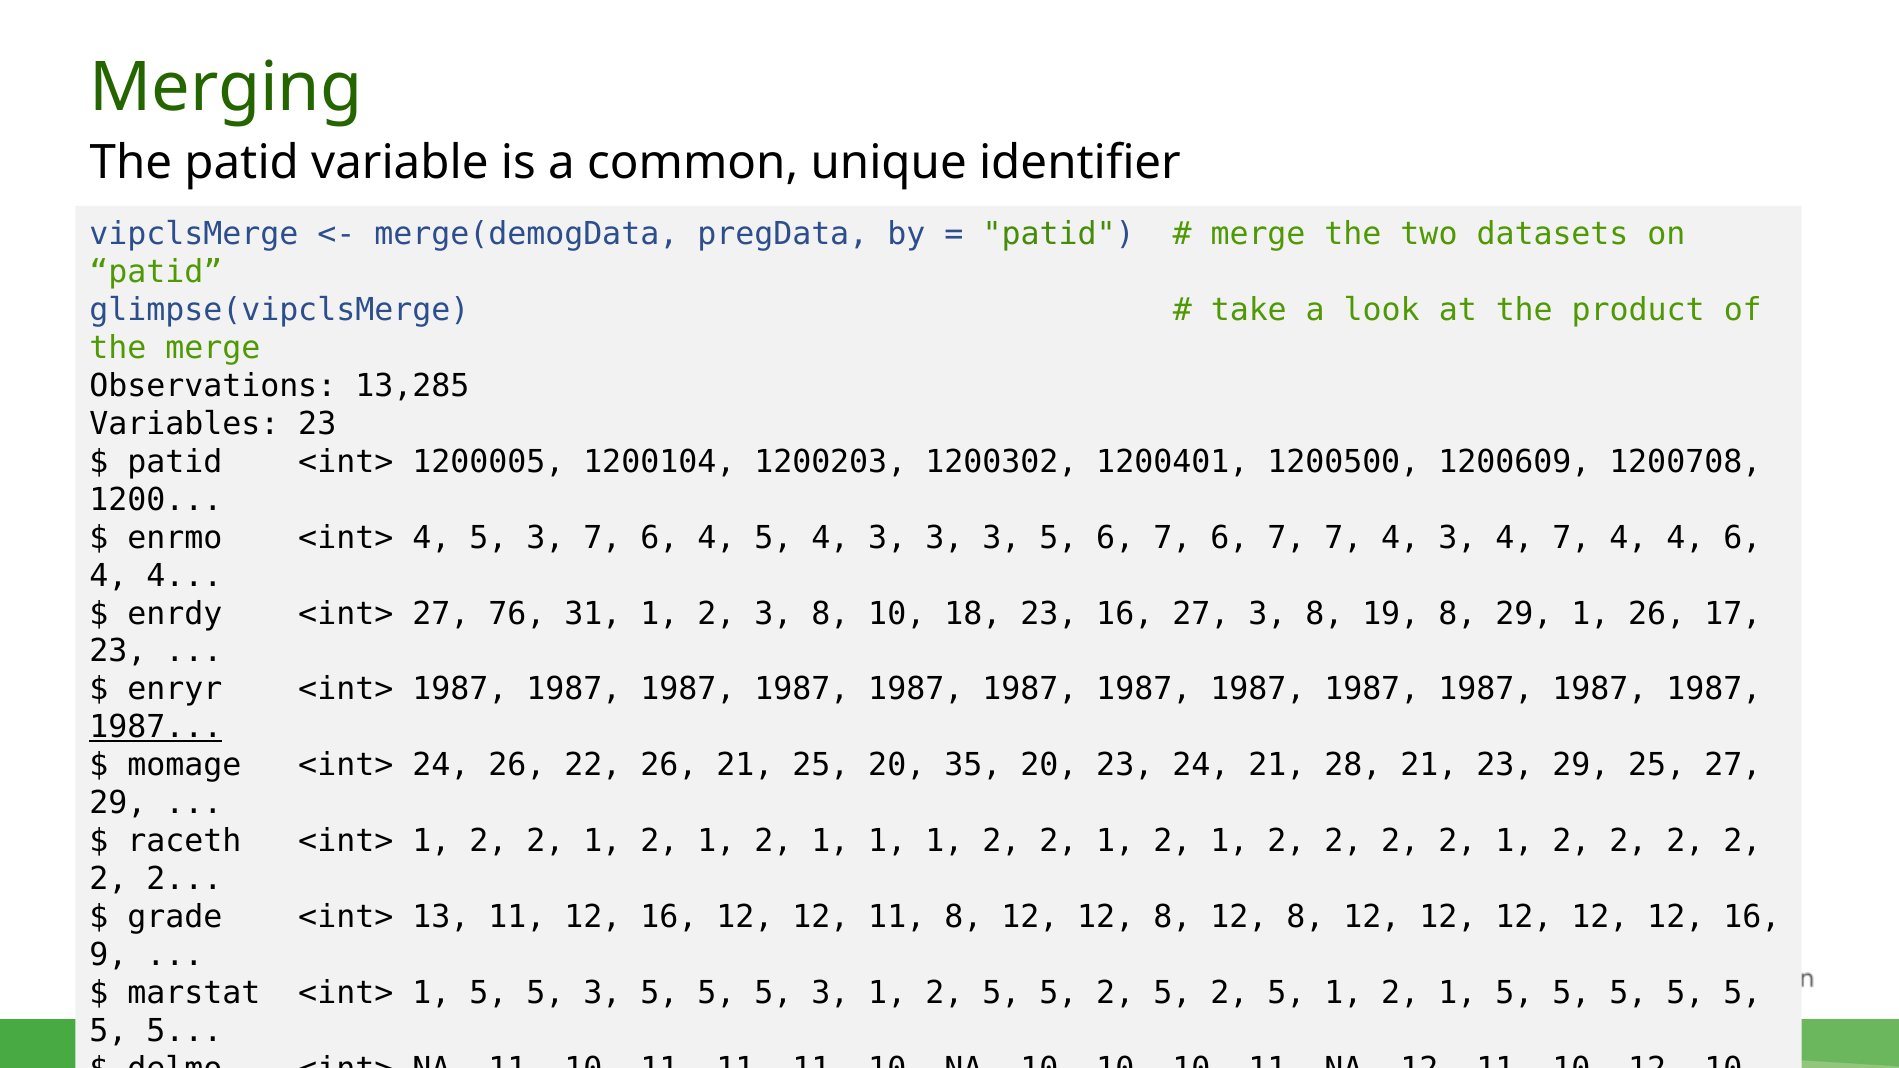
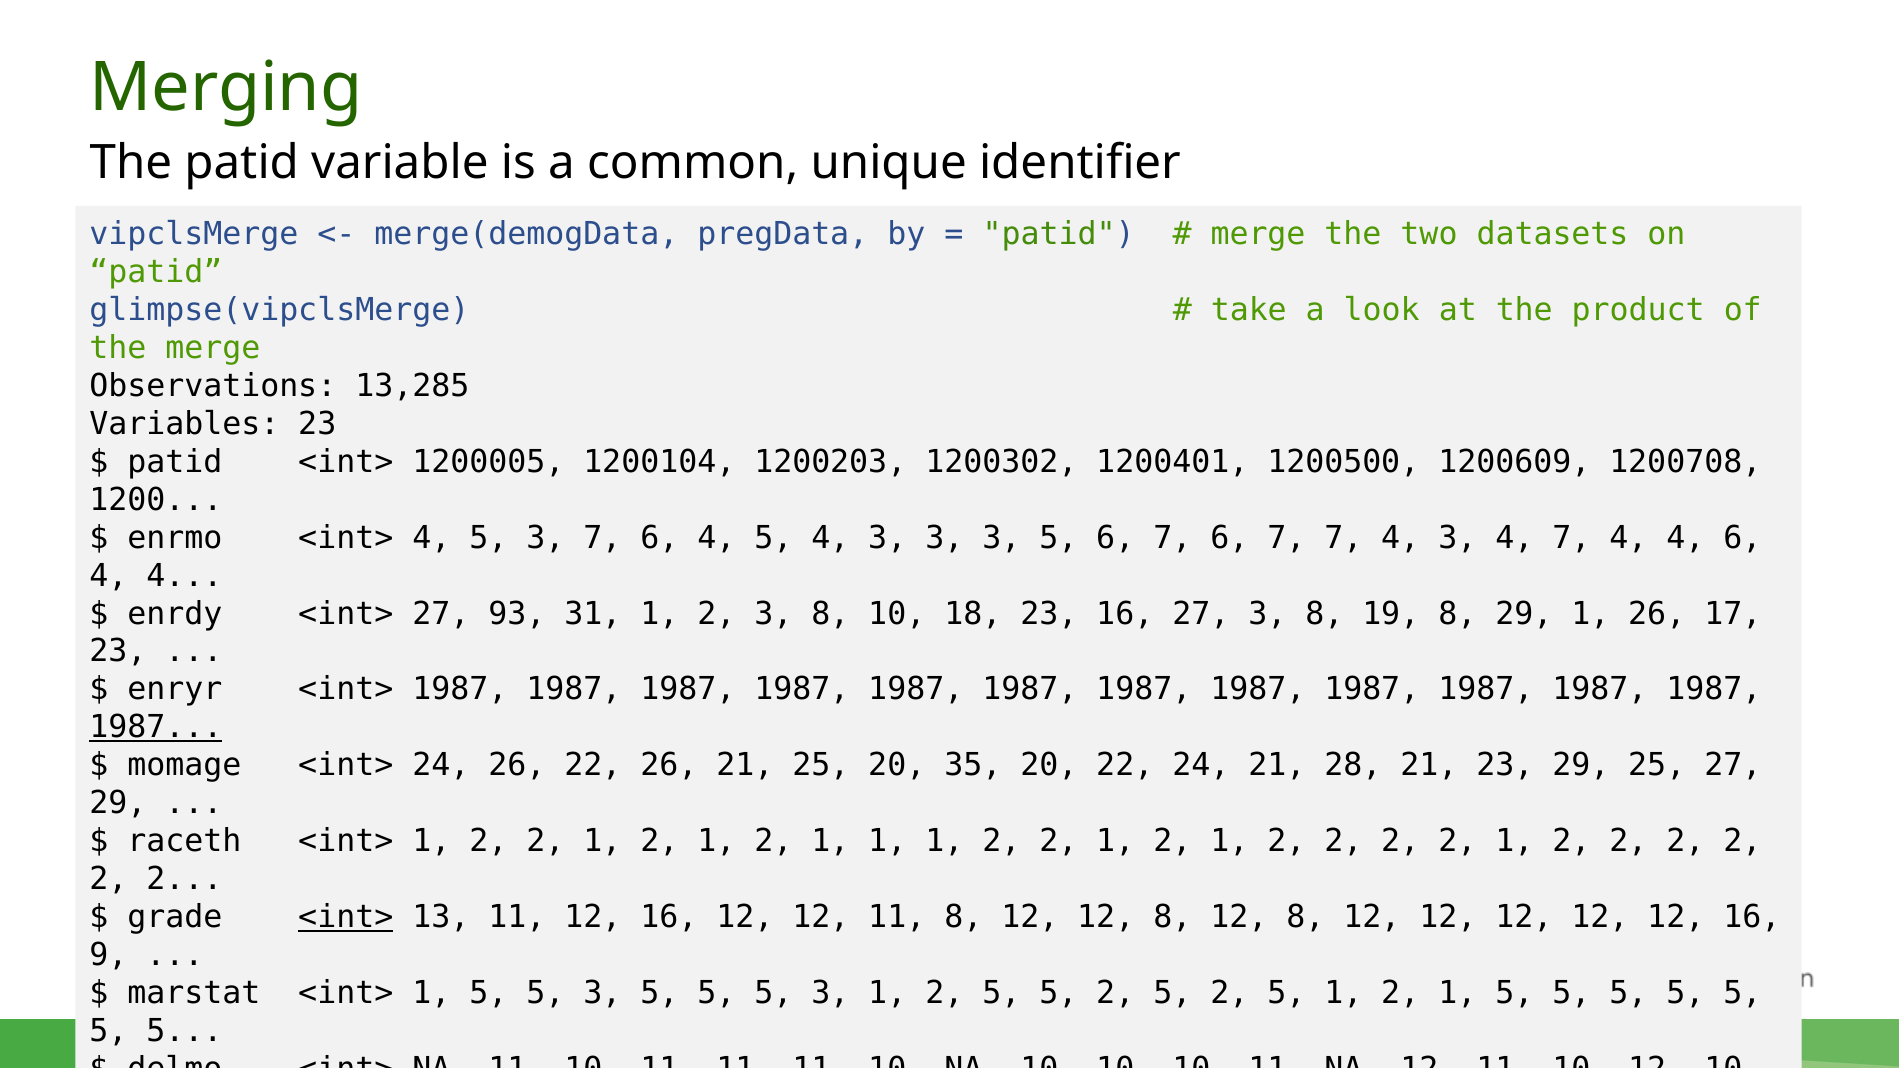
76: 76 -> 93 (517, 614)
20 23: 23 -> 22 (1125, 766)
<int> underline: none -> present (346, 917)
